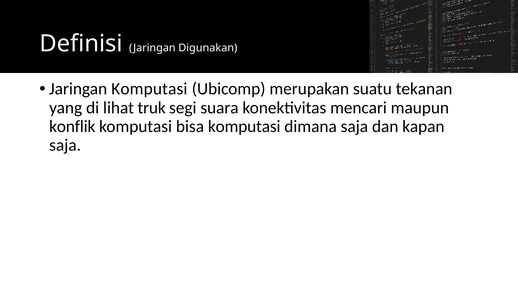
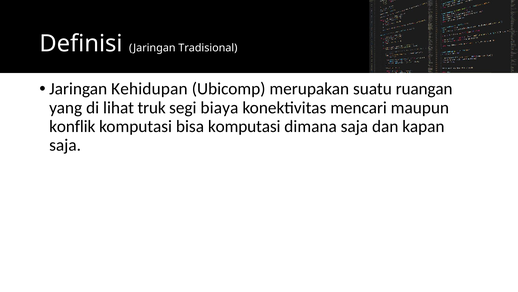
Digunakan: Digunakan -> Tradisional (208, 48)
Jaringan Komputasi: Komputasi -> Kehidupan (149, 89)
tekanan: tekanan -> ruangan (424, 89)
suara: suara -> biaya (219, 107)
